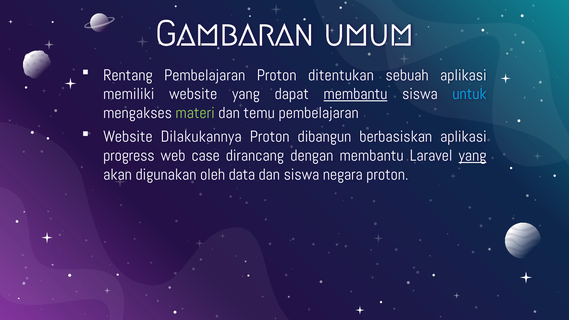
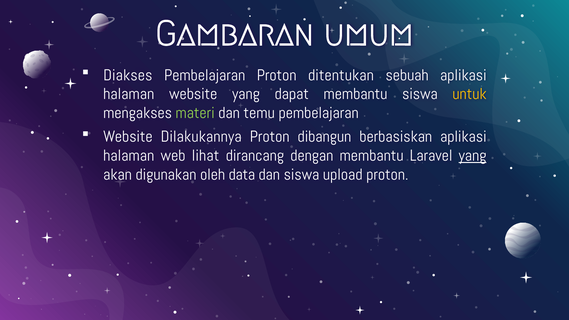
Rentang: Rentang -> Diakses (128, 75)
memiliki: memiliki -> halaman (129, 94)
membantu underline: present -> none (355, 94)
untuk colour: light blue -> yellow (470, 94)
progress: progress -> halaman (129, 156)
case: case -> lihat (206, 156)
negara: negara -> upload (343, 175)
